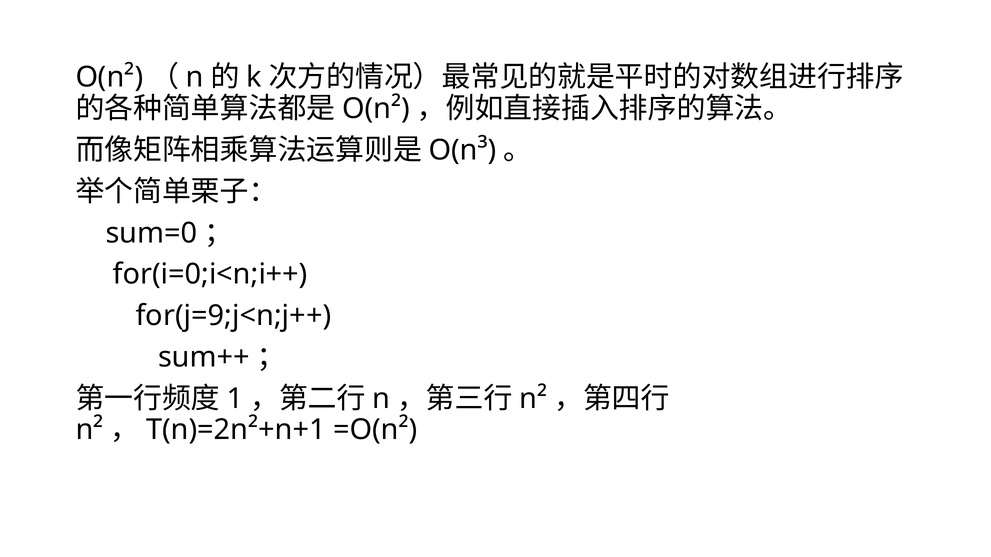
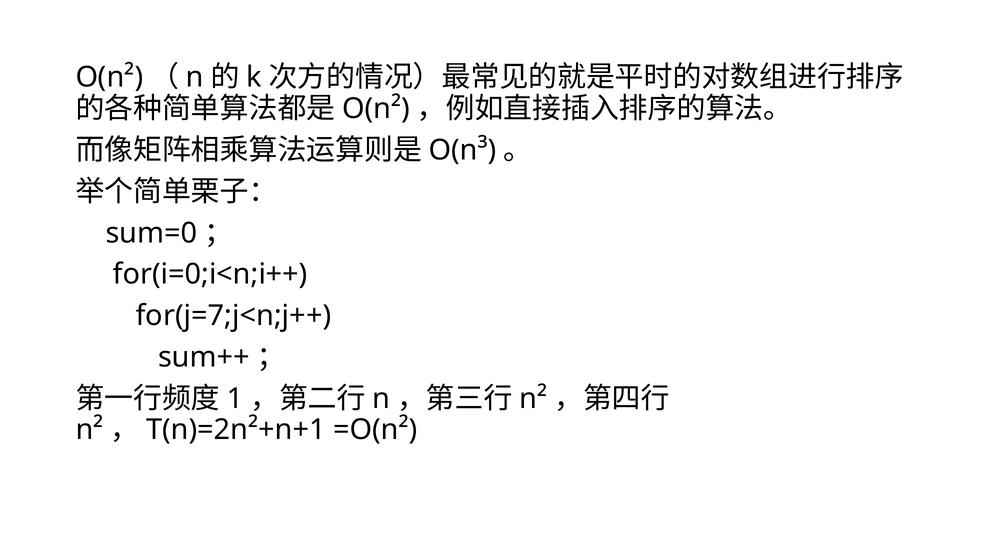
for(j=9;j<n;j++: for(j=9;j<n;j++ -> for(j=7;j<n;j++ (233, 316)
